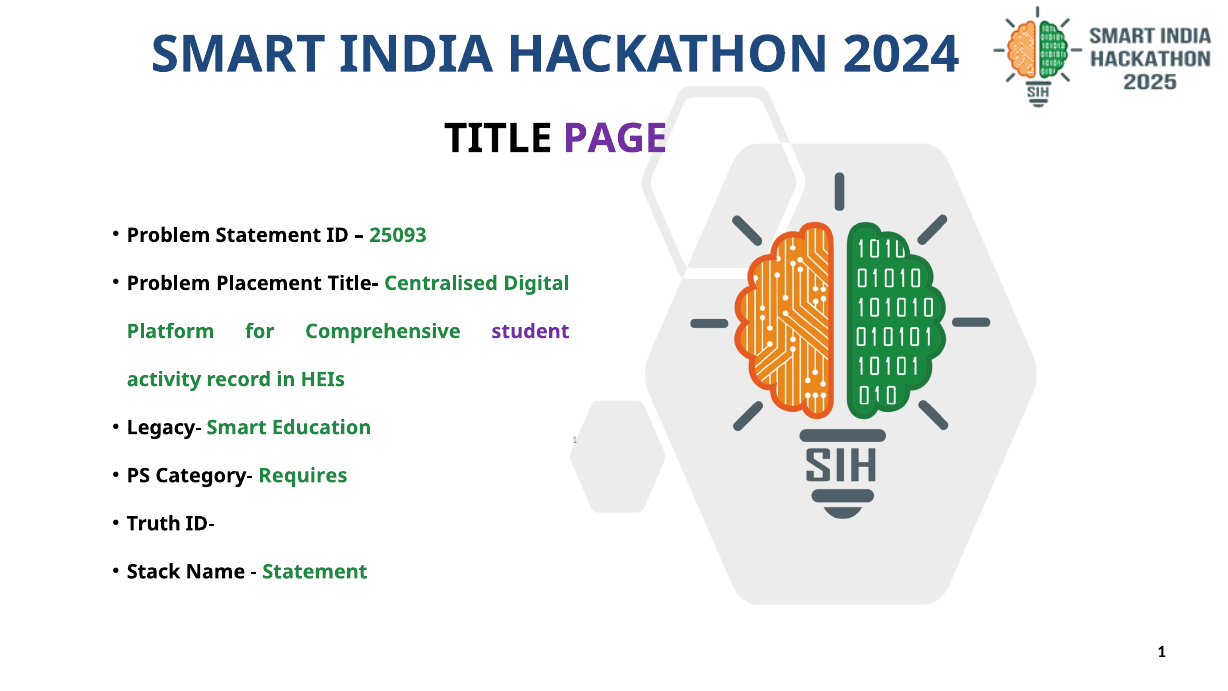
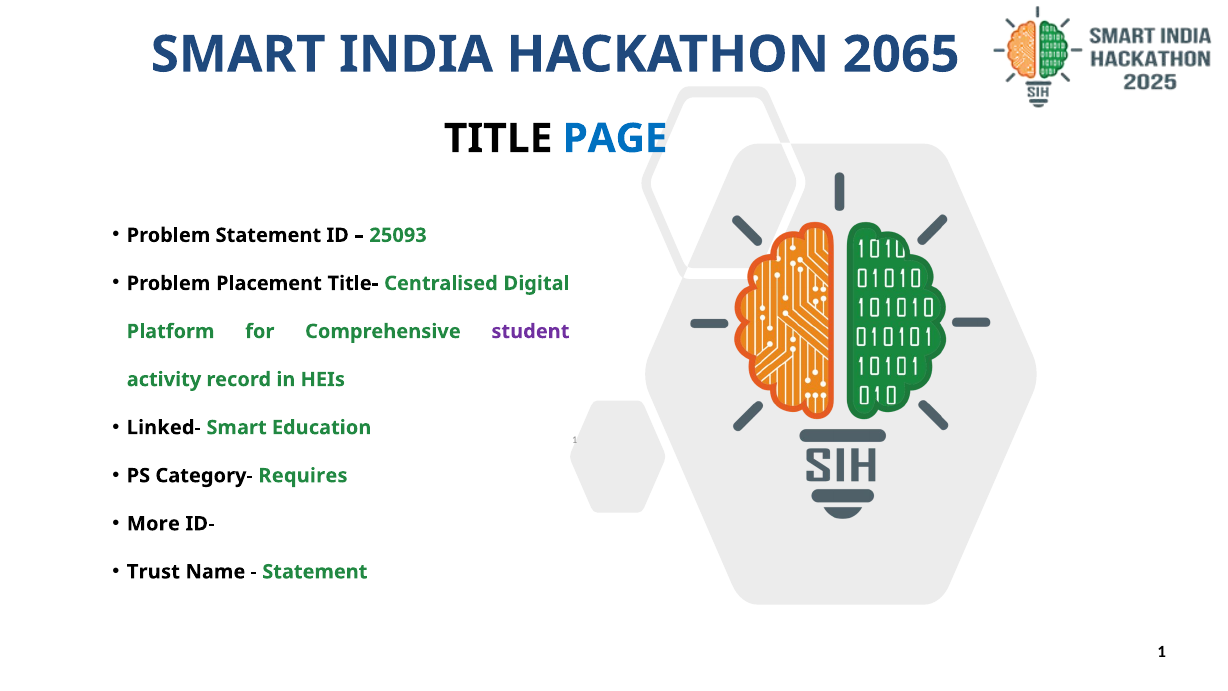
2024: 2024 -> 2065 (901, 55)
PAGE colour: purple -> blue (615, 139)
Legacy-: Legacy- -> Linked- (164, 427)
Truth: Truth -> More (153, 524)
Stack: Stack -> Trust (153, 572)
